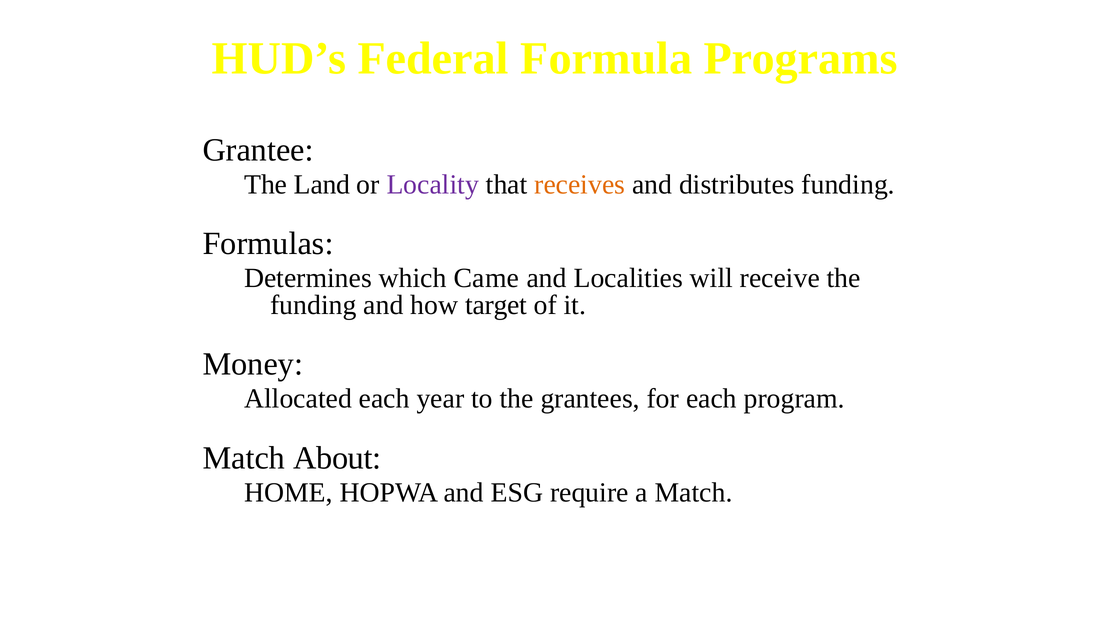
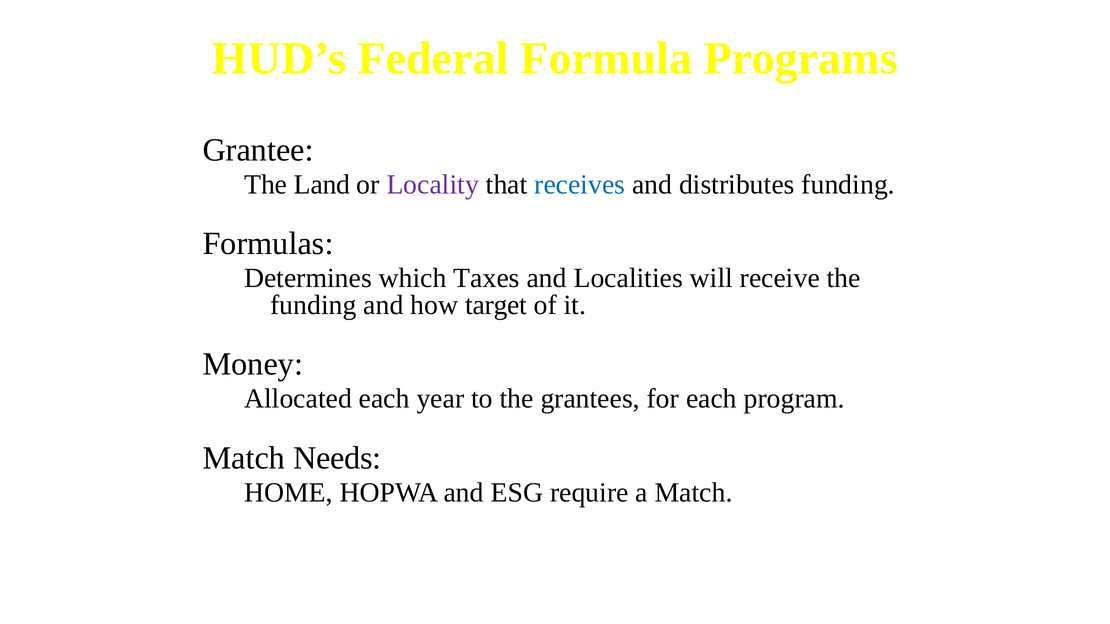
receives colour: orange -> blue (580, 185)
Came: Came -> Taxes (487, 278)
About: About -> Needs (337, 458)
